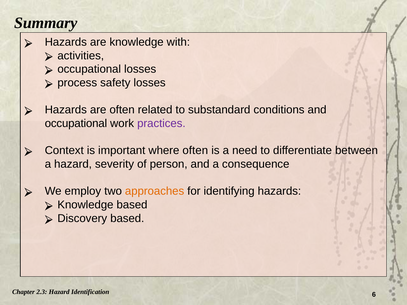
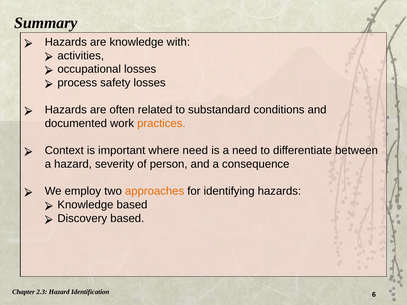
occupational: occupational -> documented (76, 124)
practices colour: purple -> orange (161, 124)
where often: often -> need (195, 151)
